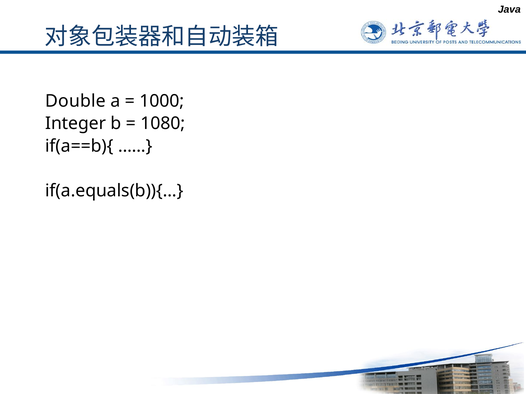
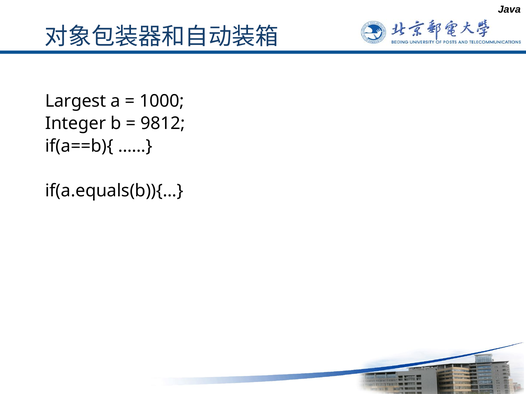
Double: Double -> Largest (76, 101)
1080: 1080 -> 9812 (163, 124)
